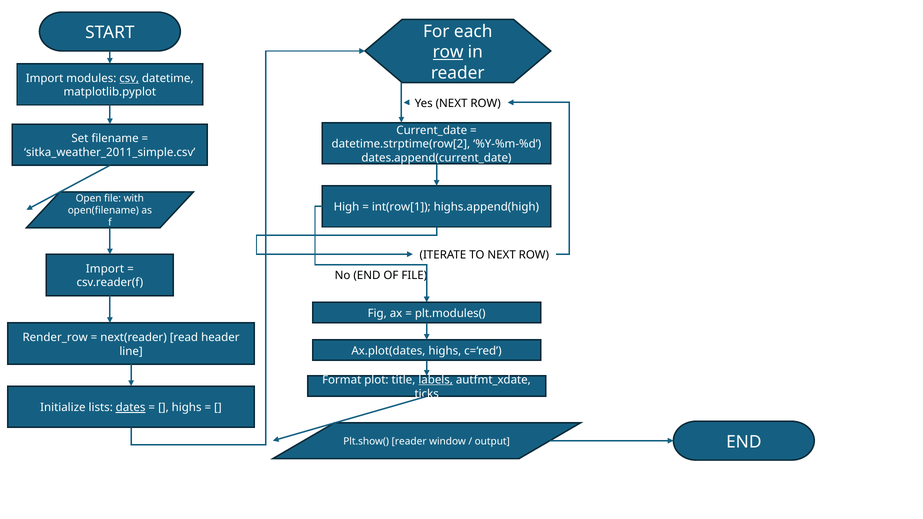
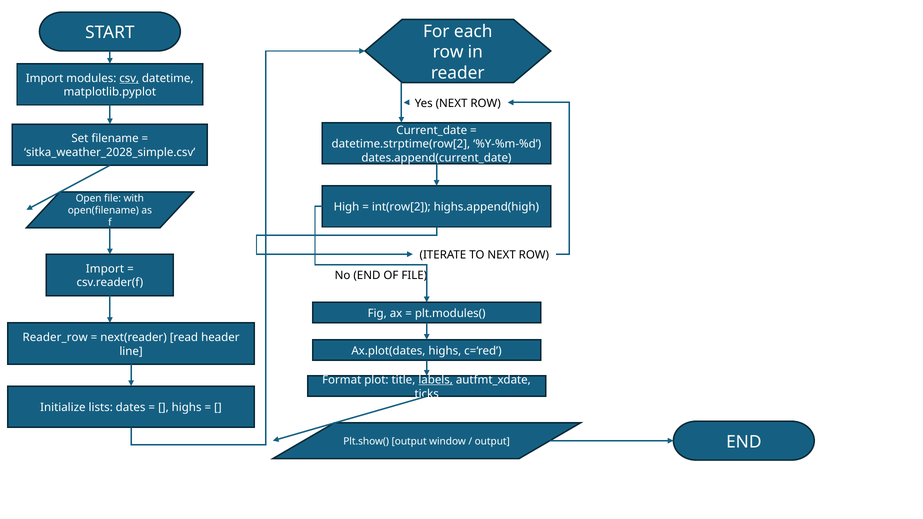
row underline: present -> none (448, 52)
sitka_weather_2011_simple.csv: sitka_weather_2011_simple.csv -> sitka_weather_2028_simple.csv (110, 153)
int(row[1: int(row[1 -> int(row[2 (401, 207)
Render_row: Render_row -> Reader_row (55, 338)
dates underline: present -> none (131, 408)
Plt.show( reader: reader -> output (409, 442)
